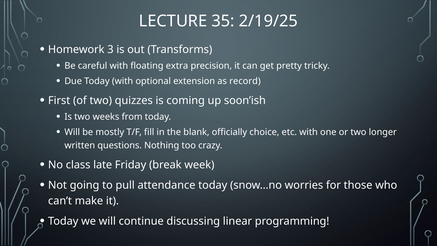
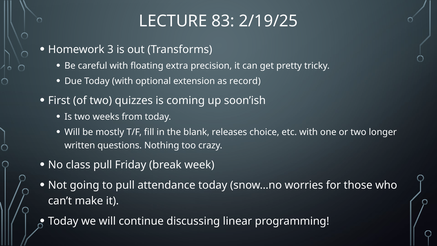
35: 35 -> 83 (223, 21)
officially: officially -> releases (229, 132)
class late: late -> pull (103, 165)
